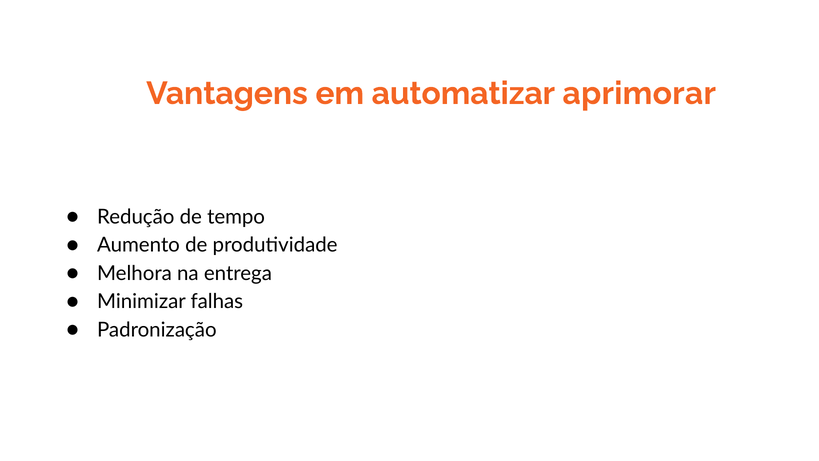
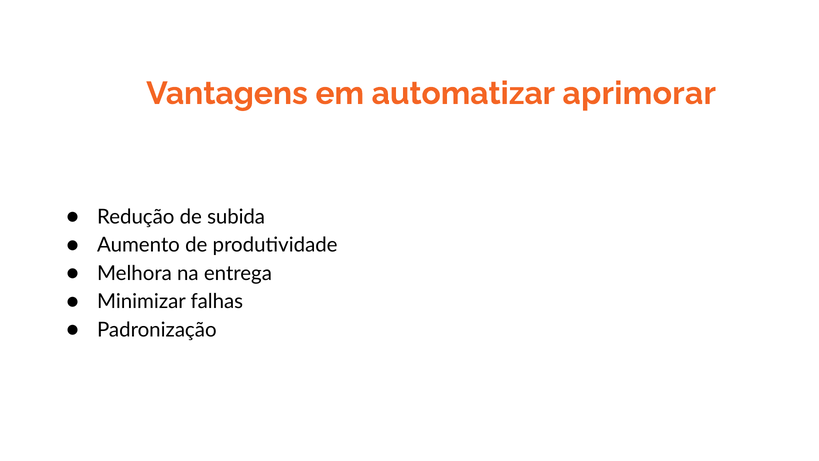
tempo: tempo -> subida (236, 217)
